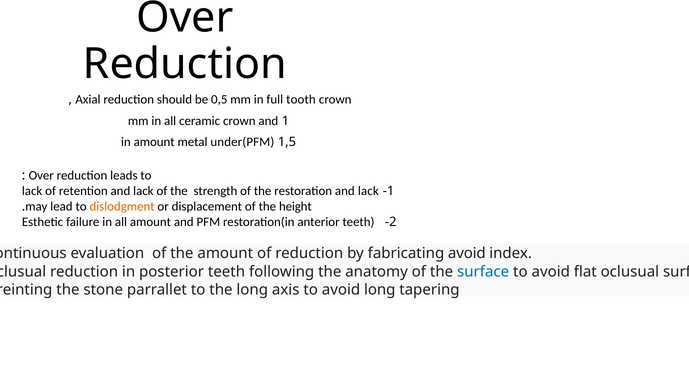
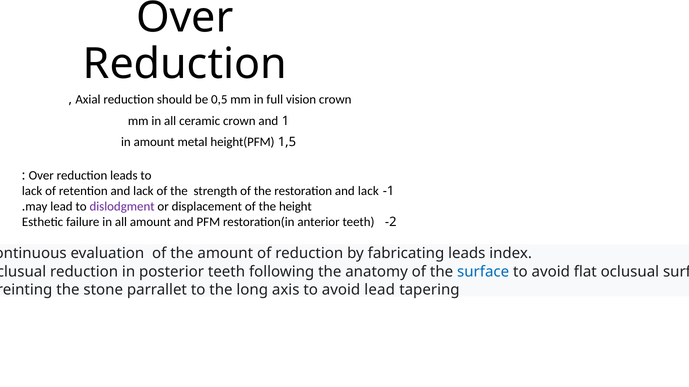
tooth: tooth -> vision (301, 100)
under(PFM: under(PFM -> height(PFM (242, 142)
dislodgment colour: orange -> purple (122, 207)
fabricating avoid: avoid -> leads (467, 254)
avoid long: long -> lead (380, 290)
